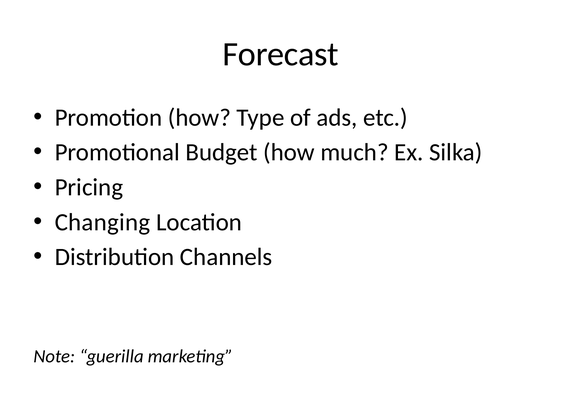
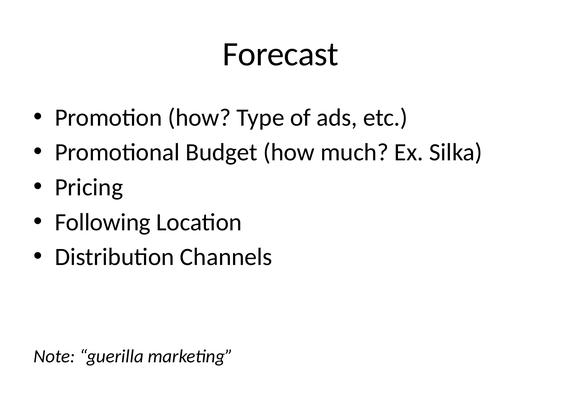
Changing: Changing -> Following (103, 223)
